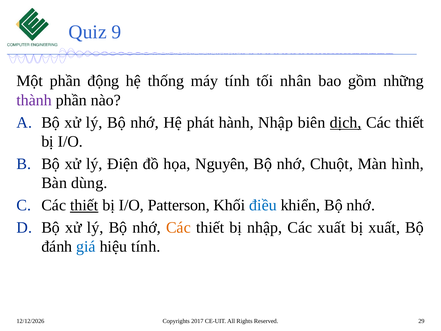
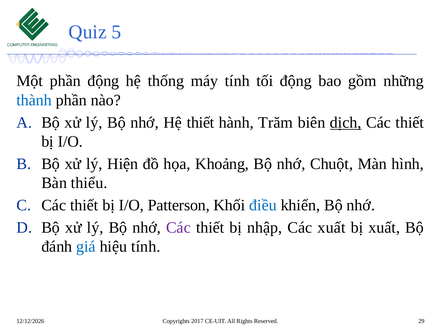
9: 9 -> 5 (116, 32)
tối nhân: nhân -> động (296, 81)
thành colour: purple -> blue (34, 100)
Hệ phát: phát -> thiết (201, 122)
hành Nhập: Nhập -> Trăm (276, 122)
Điện: Điện -> Hiện (123, 164)
Nguyên: Nguyên -> Khoảng (222, 164)
dùng: dùng -> thiểu (89, 183)
thiết underline: present -> none (84, 205)
Các colour: orange -> purple (178, 227)
